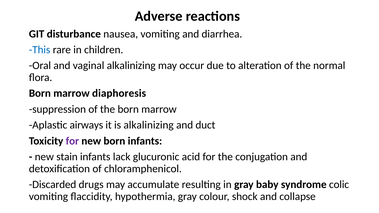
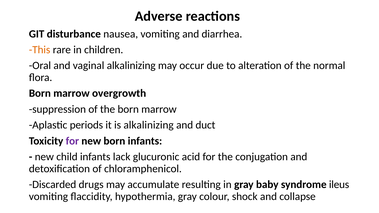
This colour: blue -> orange (40, 50)
diaphoresis: diaphoresis -> overgrowth (119, 93)
airways: airways -> periods (86, 125)
stain: stain -> child (67, 157)
colic: colic -> ileus (339, 185)
